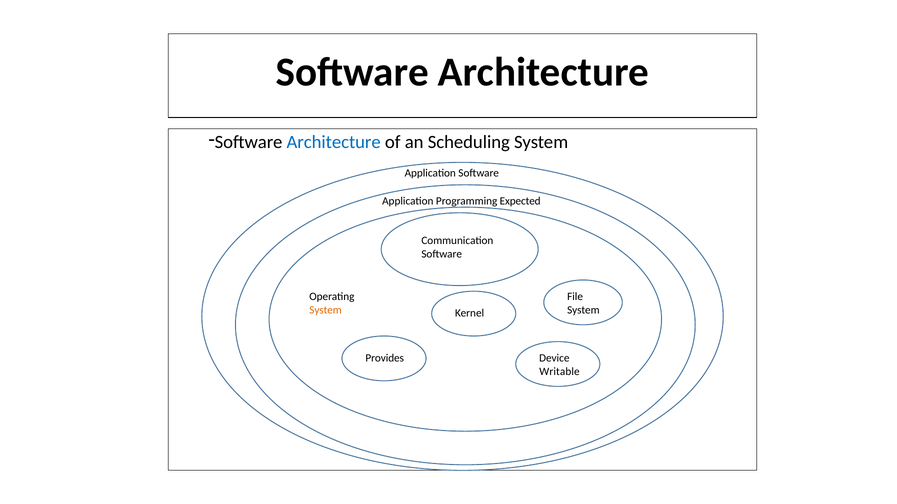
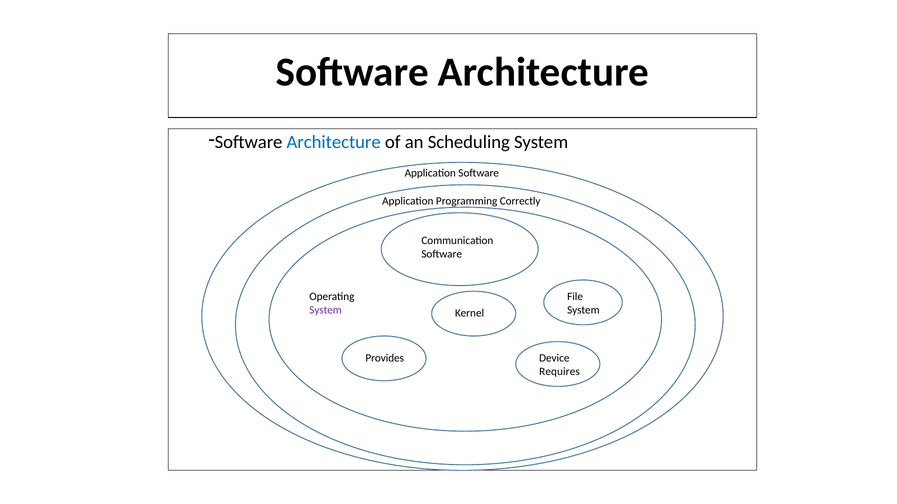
Expected: Expected -> Correctly (520, 201)
System colour: orange -> purple (326, 310)
Writable: Writable -> Requires (560, 372)
